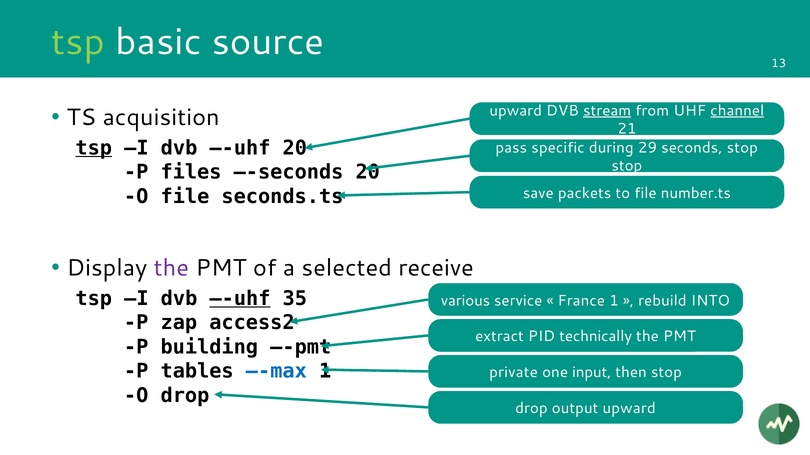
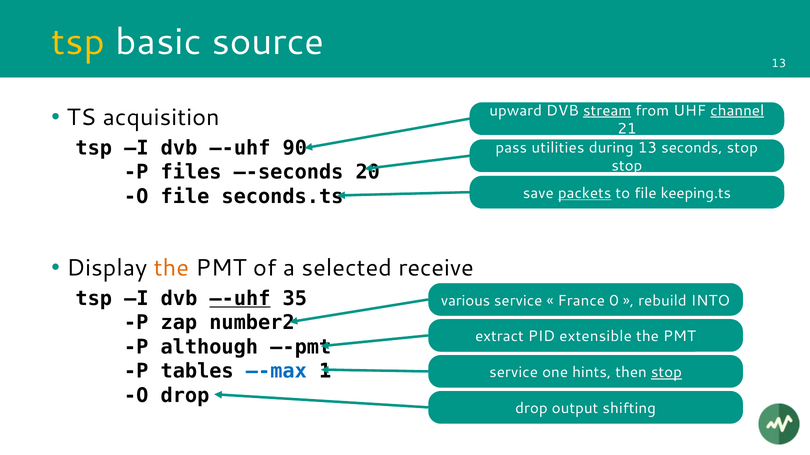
tsp colour: light green -> yellow (78, 42)
tsp underline: present -> none (94, 148)
–-uhf 20: 20 -> 90 (295, 148)
specific: specific -> utilities (558, 148)
during 29: 29 -> 13 (647, 148)
packets underline: none -> present (585, 193)
number.ts: number.ts -> keeping.ts (696, 193)
the colour: purple -> orange (171, 268)
France 1: 1 -> 0 (614, 301)
access2: access2 -> number2 (252, 323)
technically: technically -> extensible (596, 337)
building: building -> although (209, 347)
private: private -> service (514, 373)
input: input -> hints (592, 373)
stop underline: none -> present (666, 373)
output upward: upward -> shifting (629, 409)
